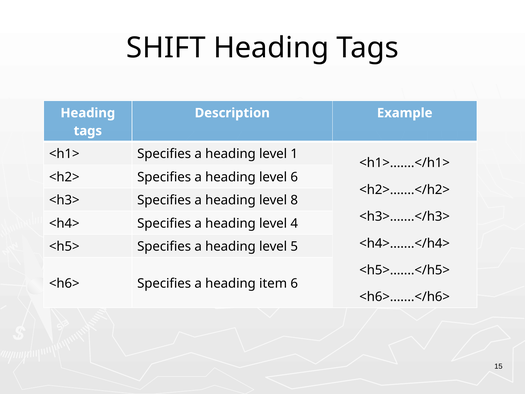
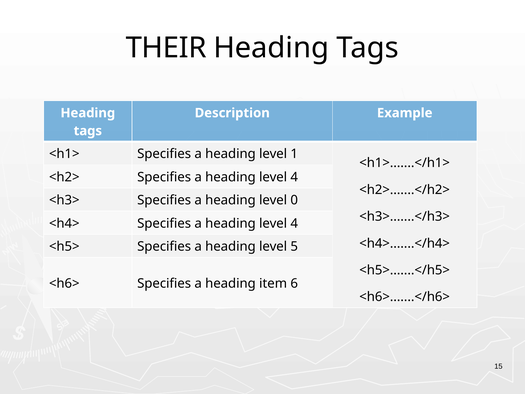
SHIFT: SHIFT -> THEIR (166, 48)
6: 6 -> 4 (294, 177)
8: 8 -> 0 (294, 200)
